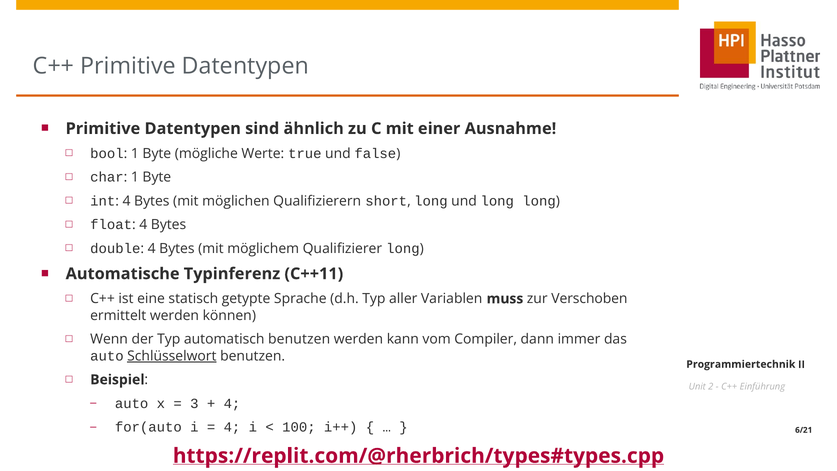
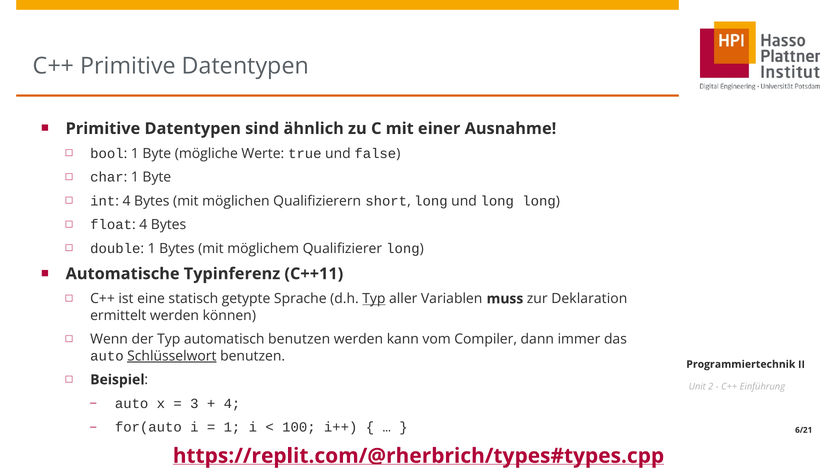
double 4: 4 -> 1 (152, 248)
Typ underline: none -> present (374, 299)
Verschoben: Verschoben -> Deklaration (589, 299)
4: 4 -> 1 (232, 427)
